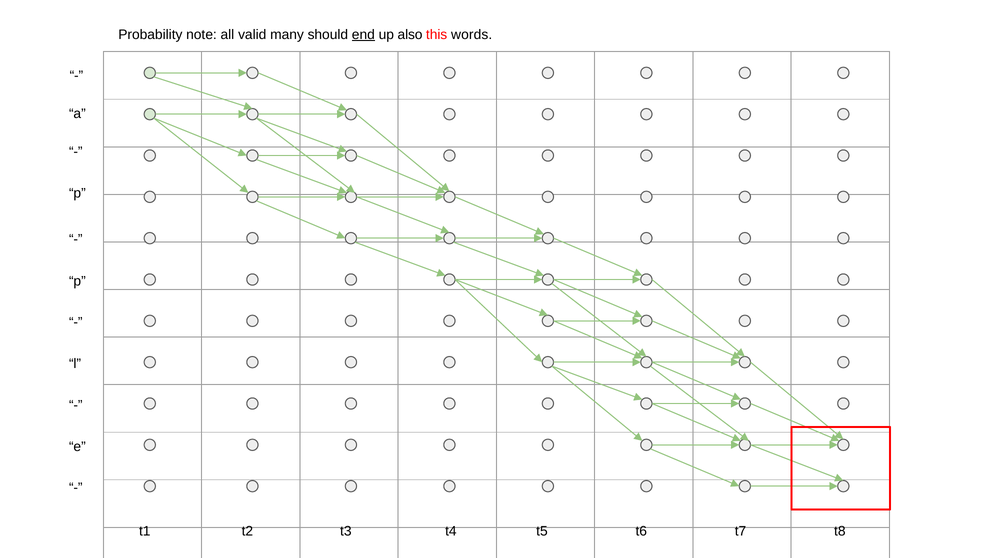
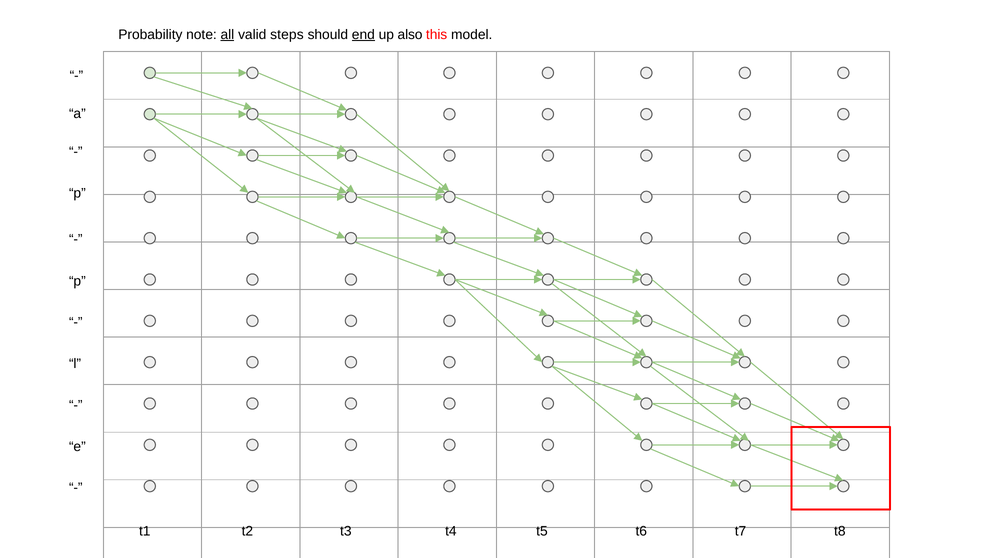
all underline: none -> present (227, 35)
many: many -> steps (287, 35)
words: words -> model (472, 35)
